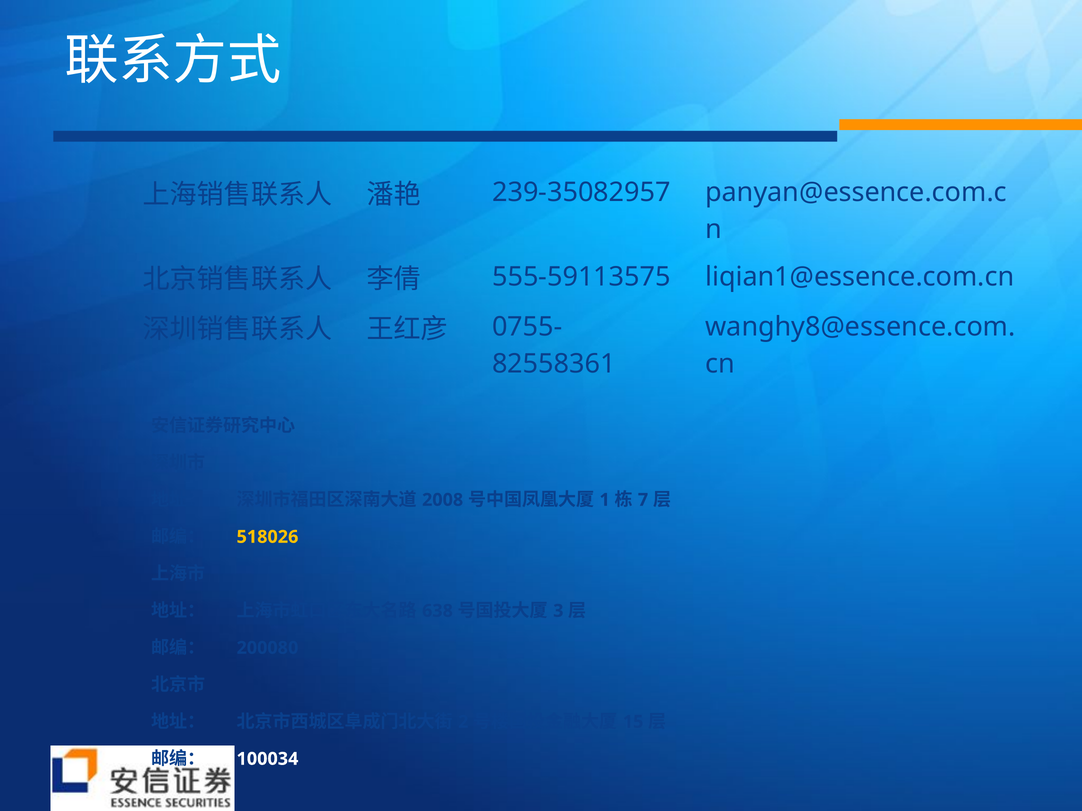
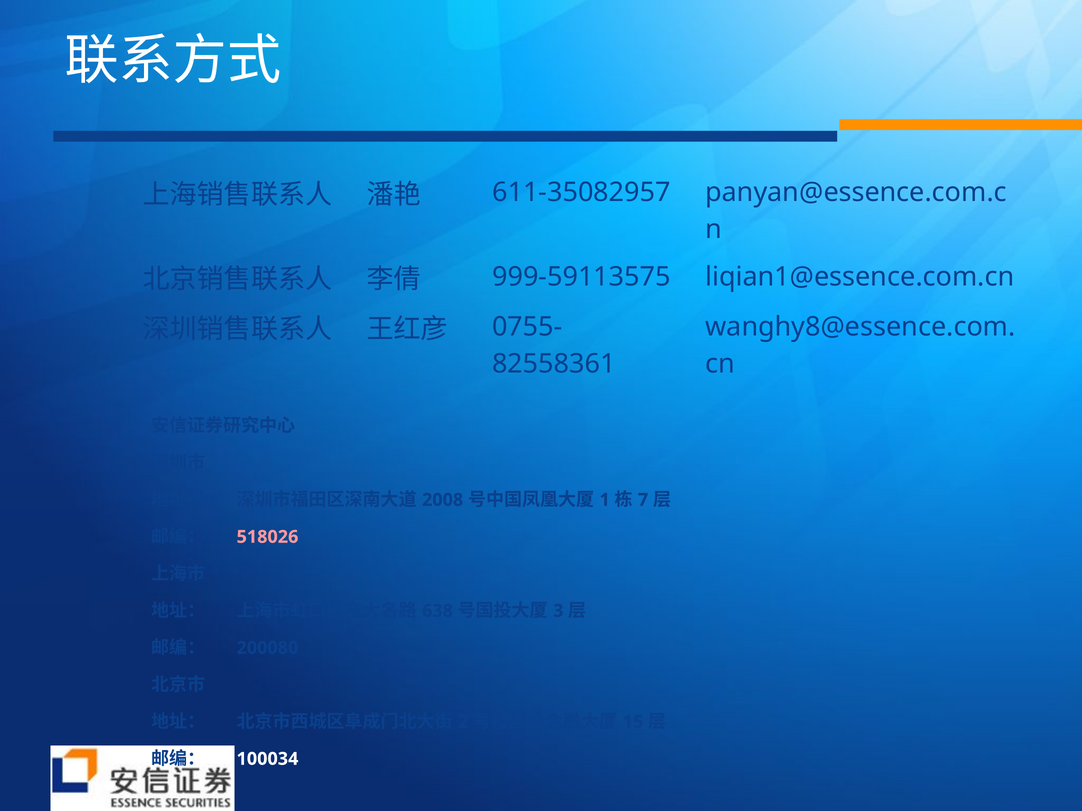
239-35082957: 239-35082957 -> 611-35082957 (581, 193)
555-59113575: 555-59113575 -> 999-59113575 (581, 277)
518026 colour: yellow -> pink (267, 537)
